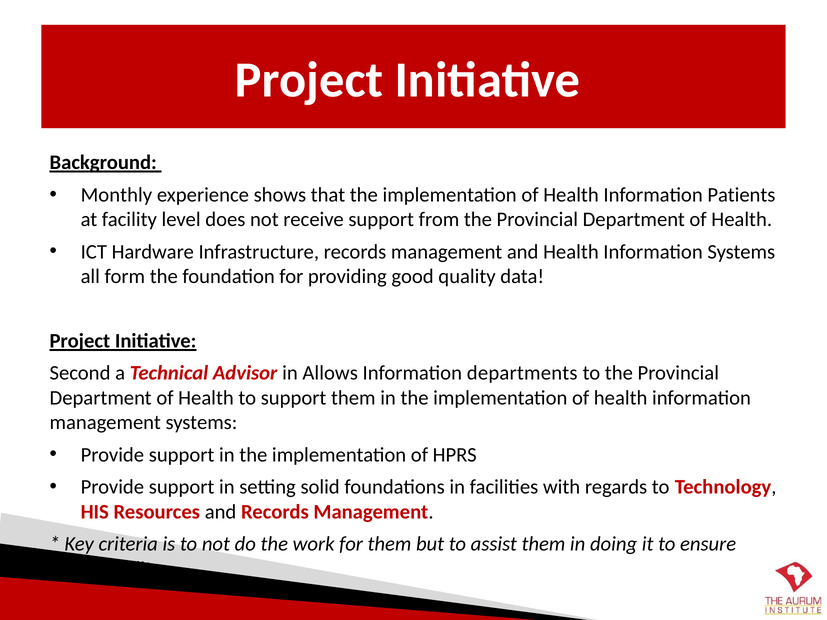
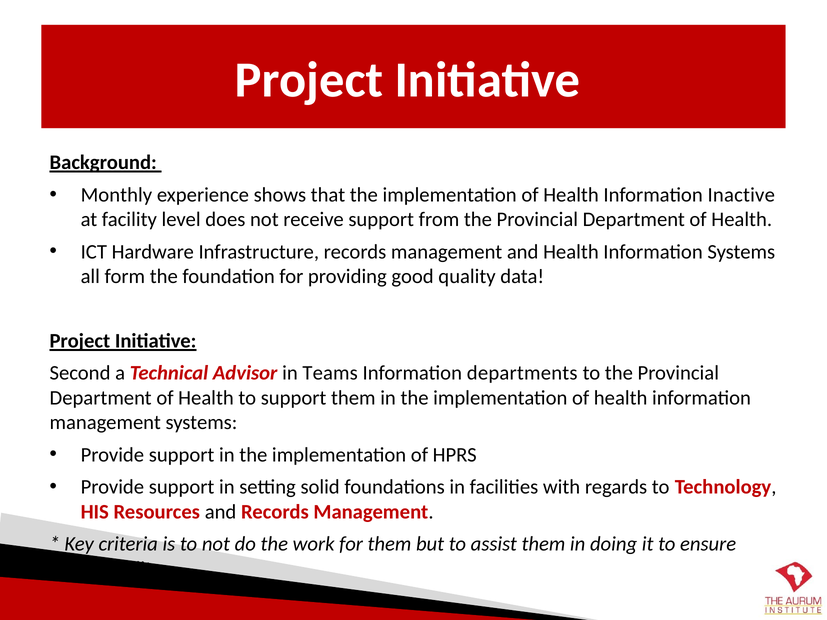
Patients: Patients -> Inactive (741, 195)
Allows: Allows -> Teams (330, 373)
